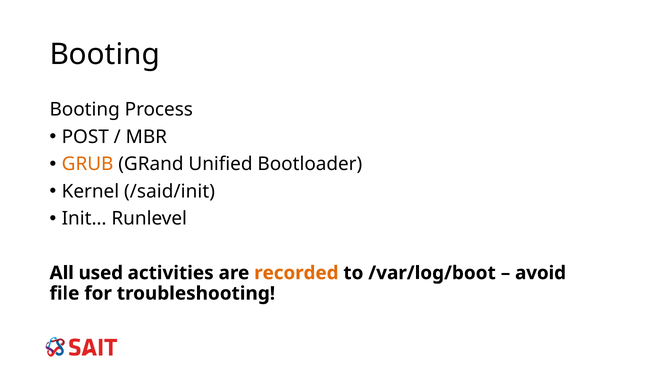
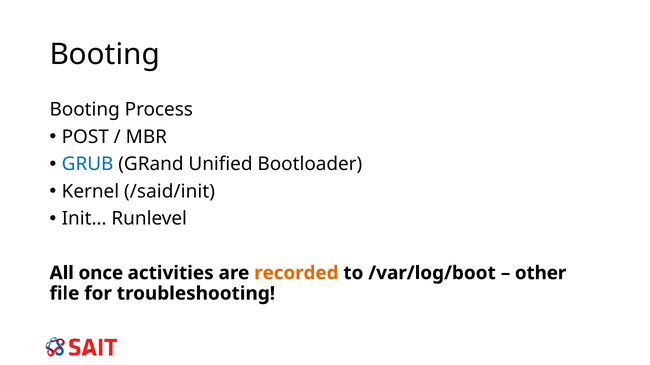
GRUB colour: orange -> blue (88, 164)
used: used -> once (101, 273)
avoid: avoid -> other (541, 273)
